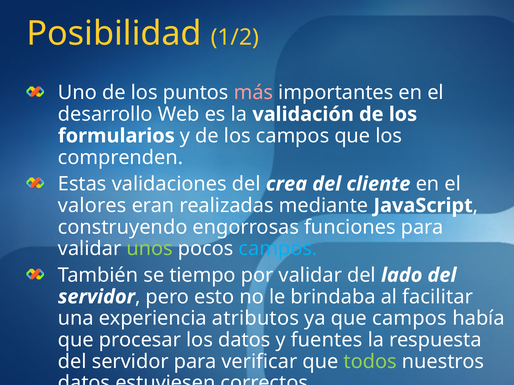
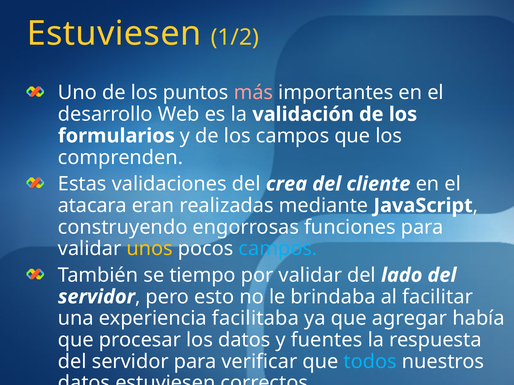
Posibilidad: Posibilidad -> Estuviesen (114, 34)
valores: valores -> atacara (92, 206)
unos colour: light green -> yellow (150, 249)
atributos: atributos -> facilitaba (255, 319)
que campos: campos -> agregar (410, 319)
todos colour: light green -> light blue (370, 362)
